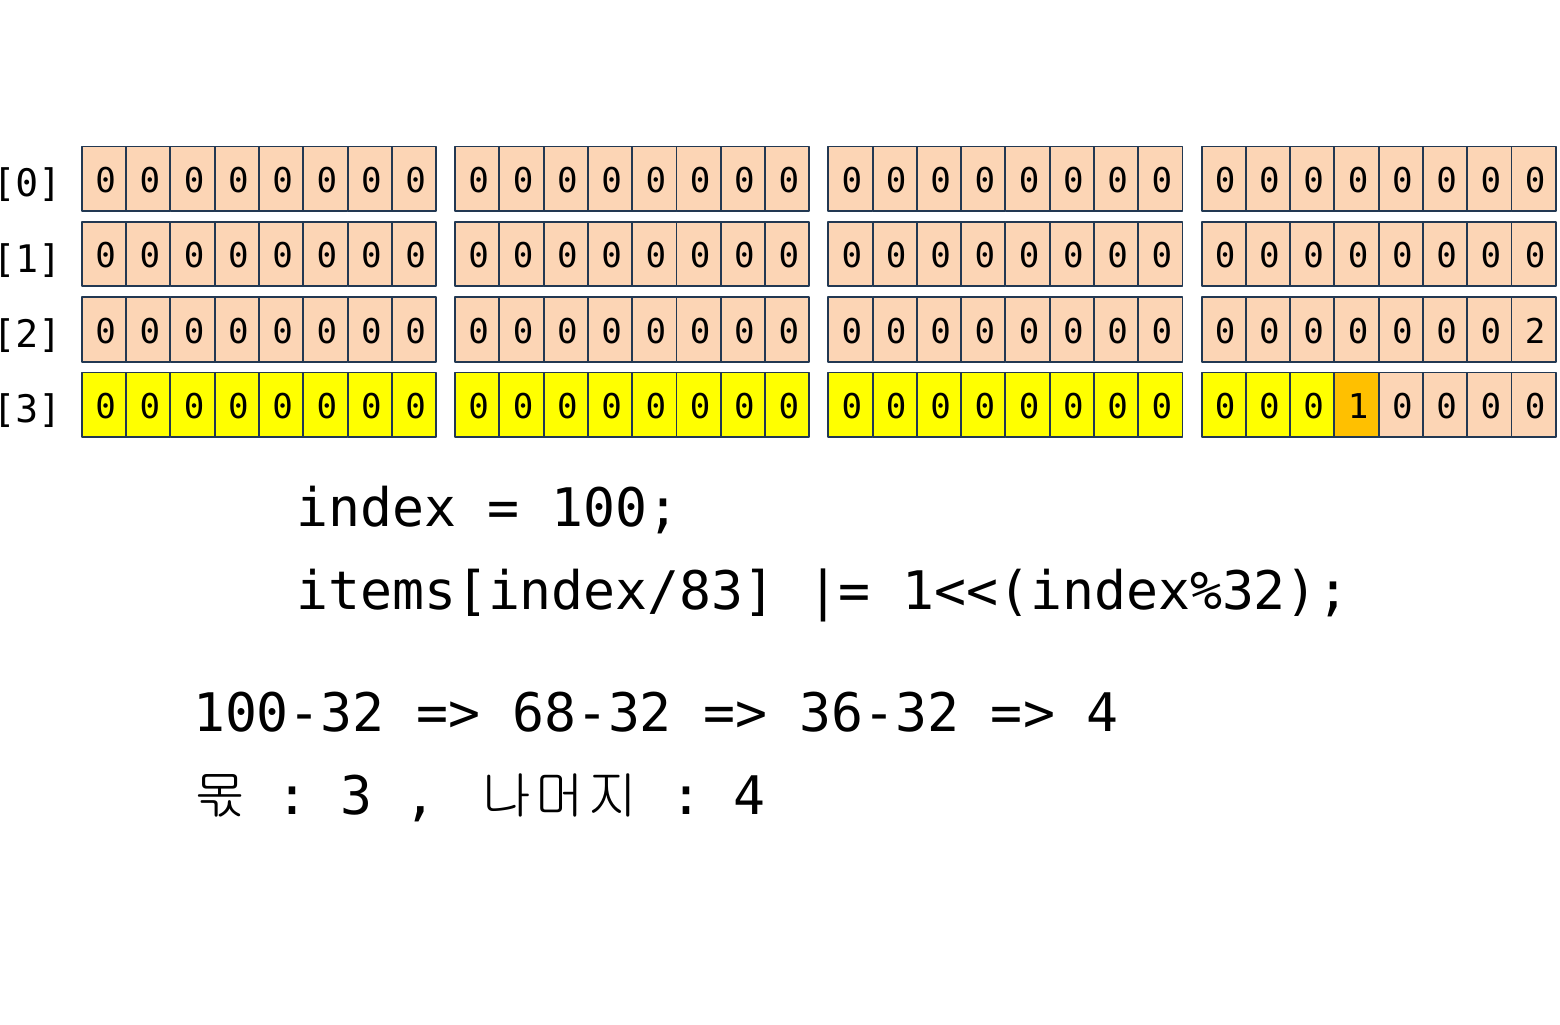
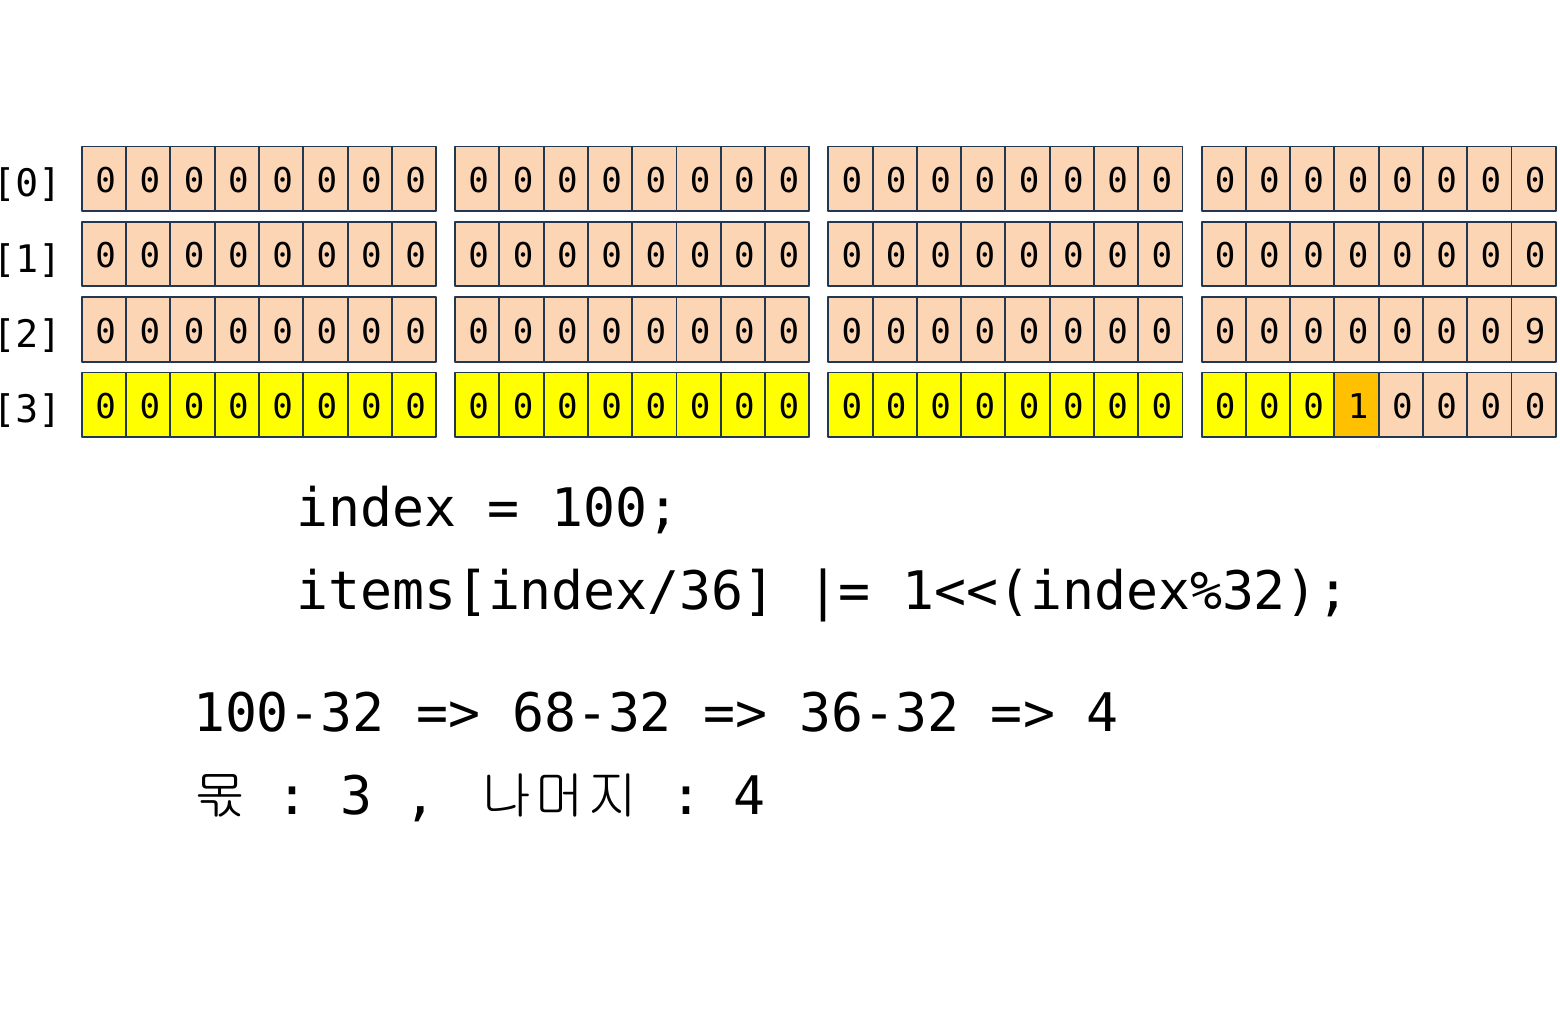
0 2: 2 -> 9 (1535, 332)
items[index/83: items[index/83 -> items[index/36 (536, 592)
